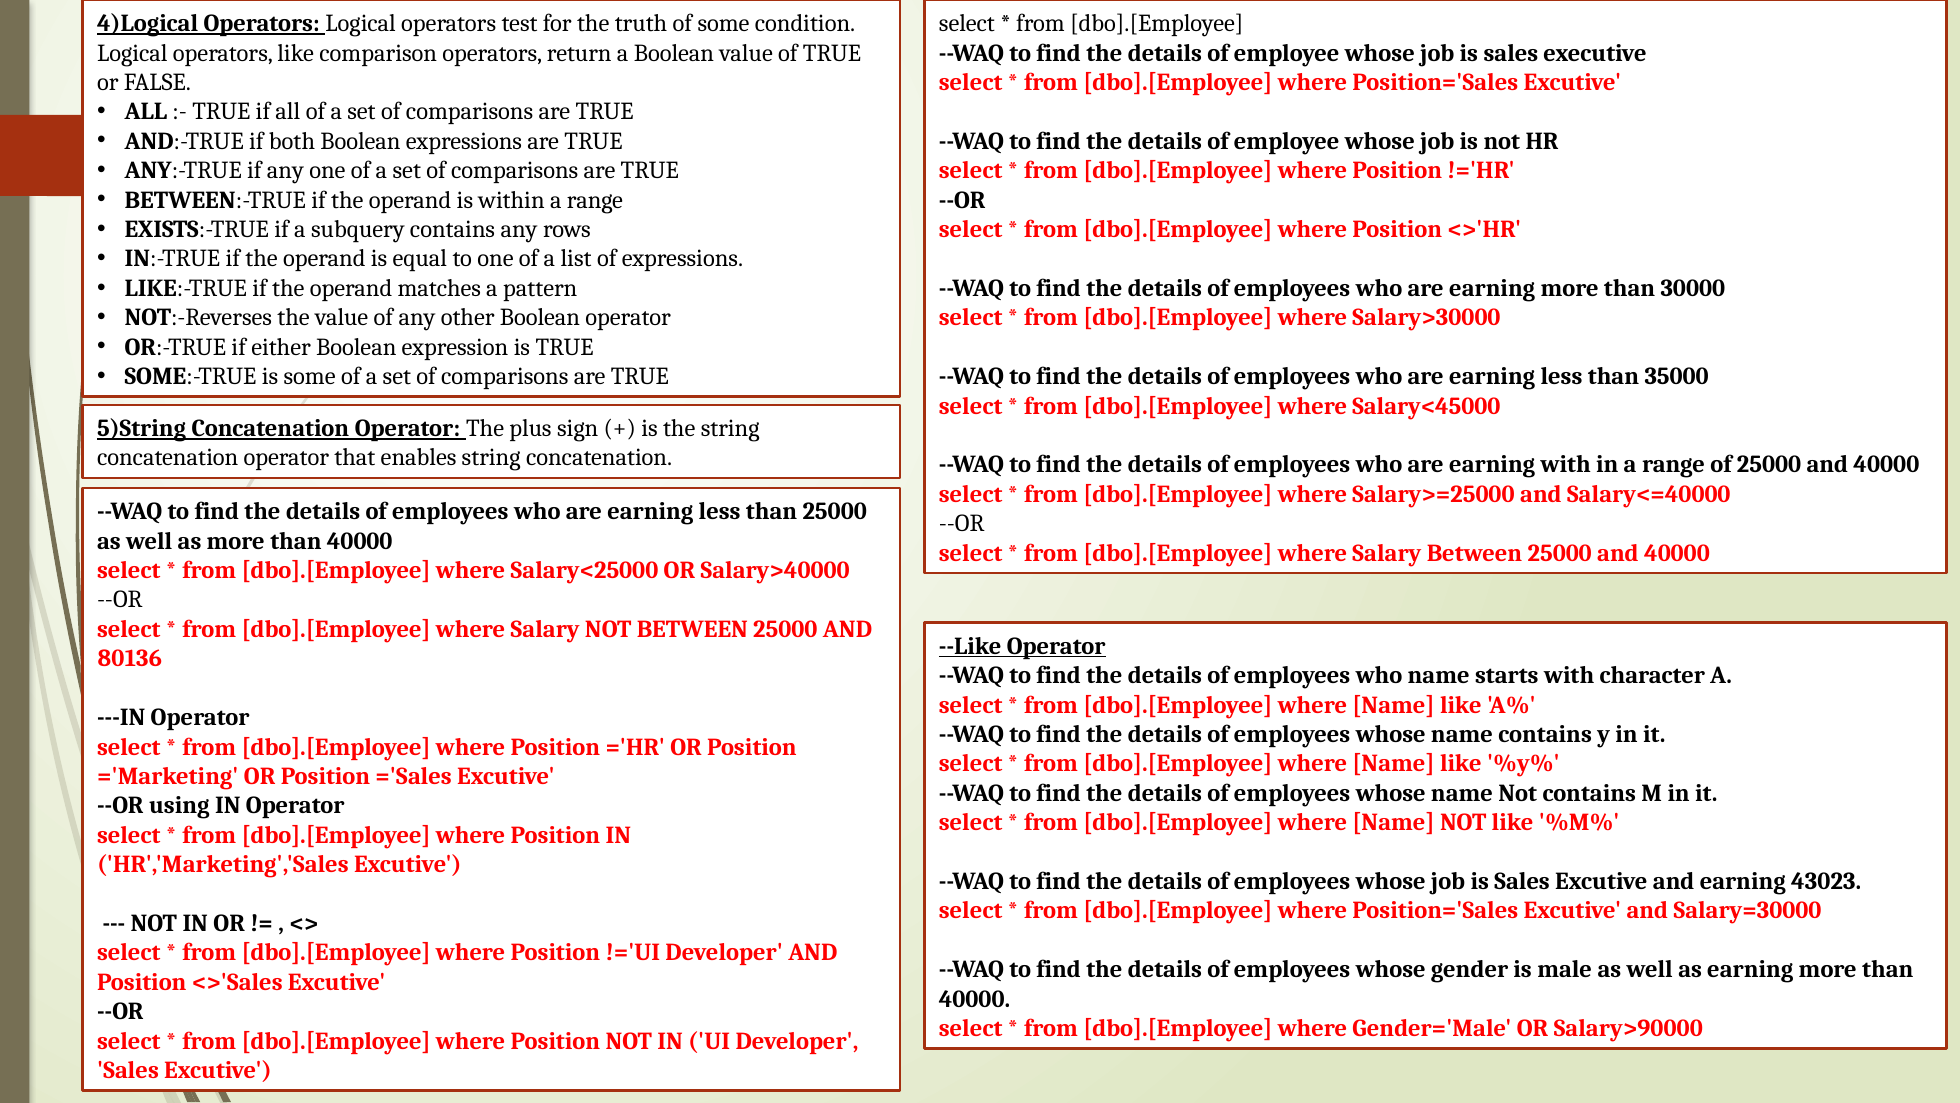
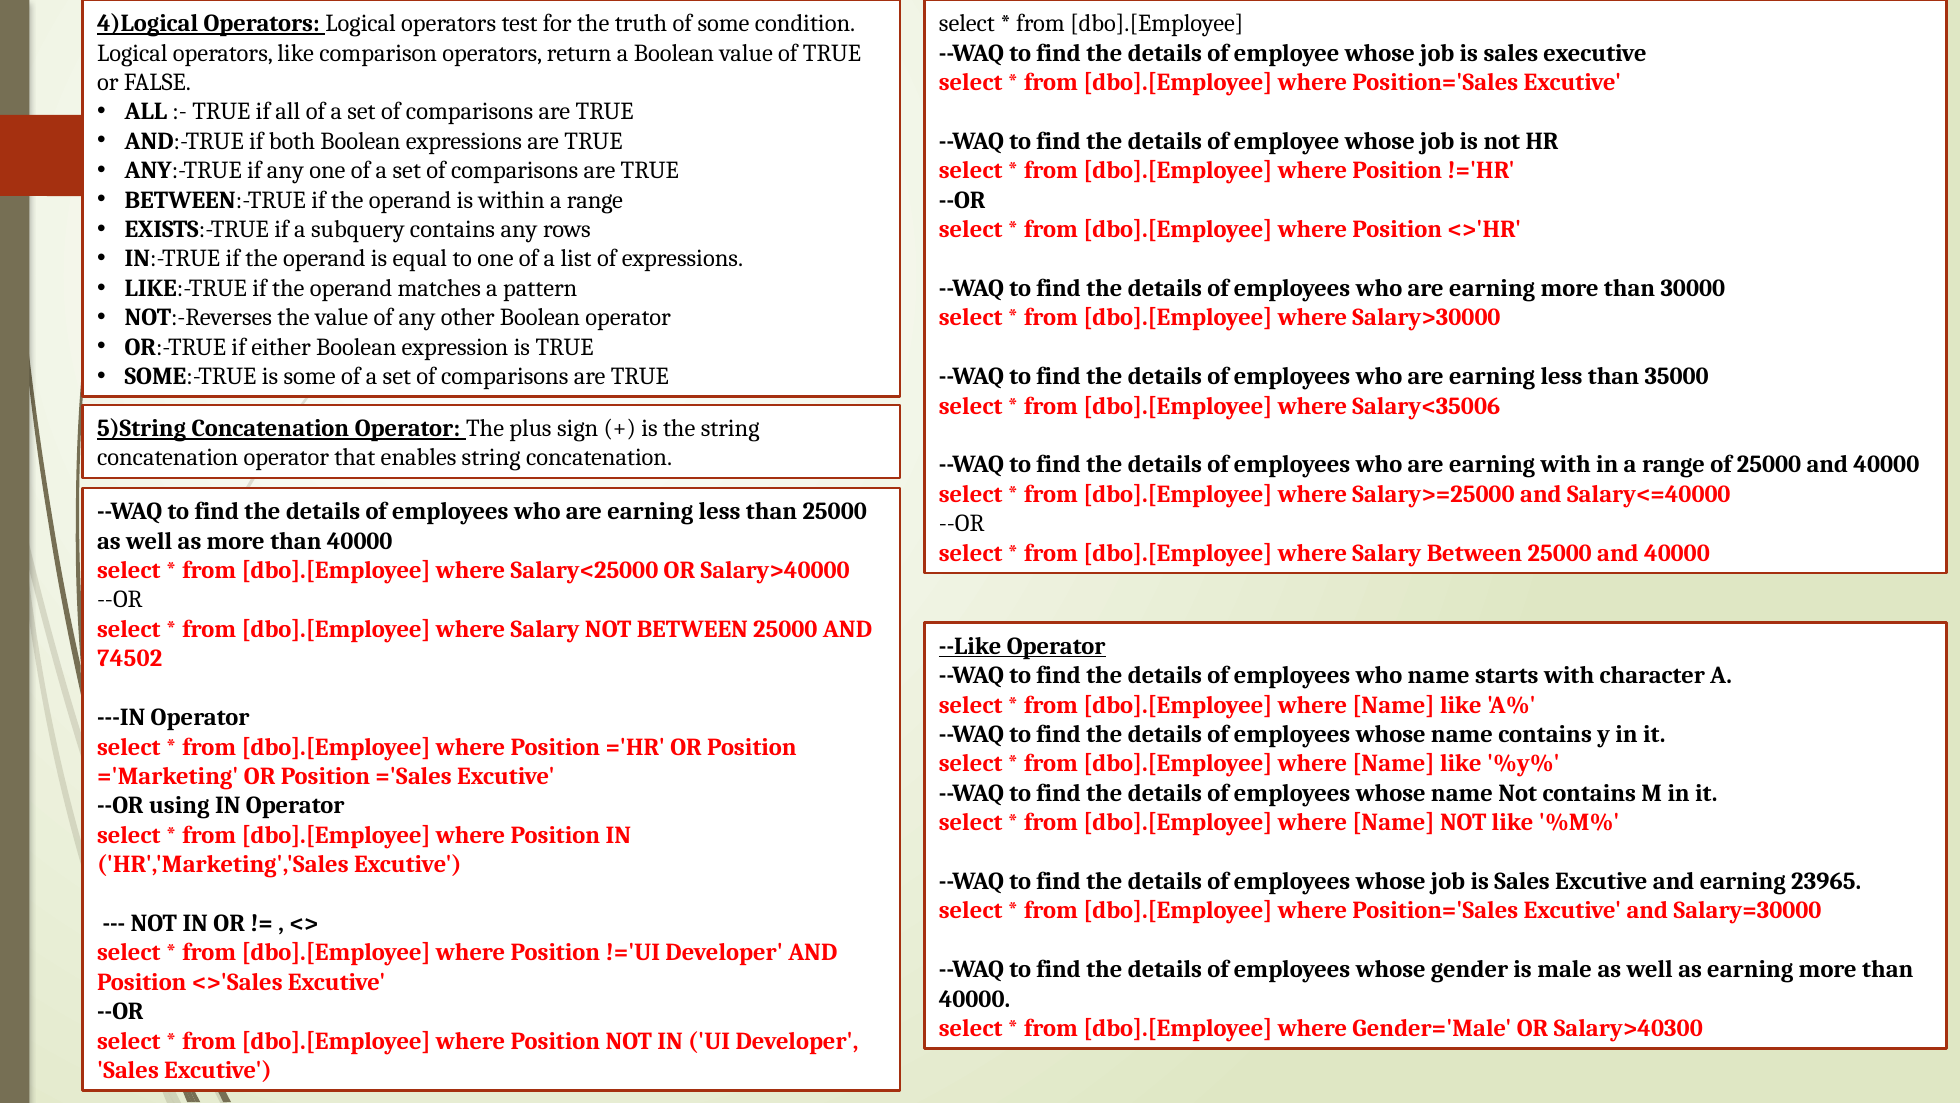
Salary<45000: Salary<45000 -> Salary<35006 (1426, 406)
80136: 80136 -> 74502 (130, 658)
43023: 43023 -> 23965 (1826, 881)
Salary>90000: Salary>90000 -> Salary>40300 (1628, 1028)
